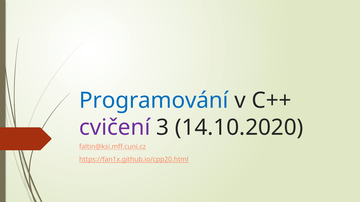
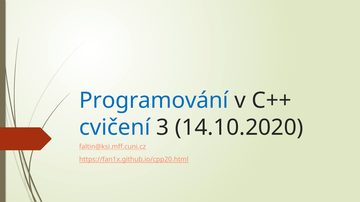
cvičení colour: purple -> blue (115, 128)
